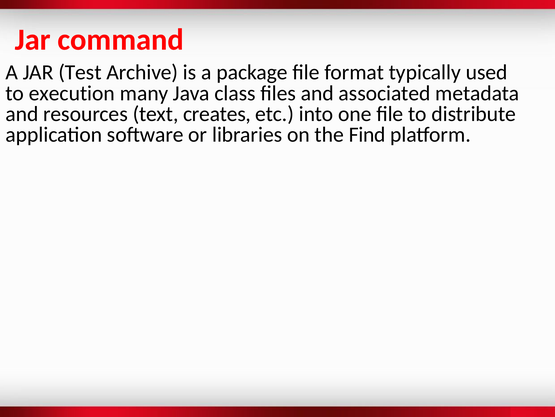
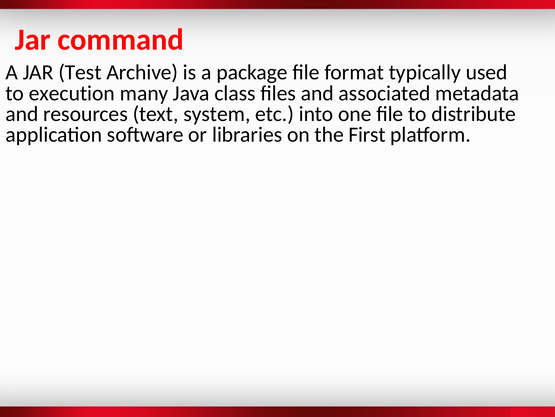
creates: creates -> system (217, 114)
Find: Find -> First (367, 135)
